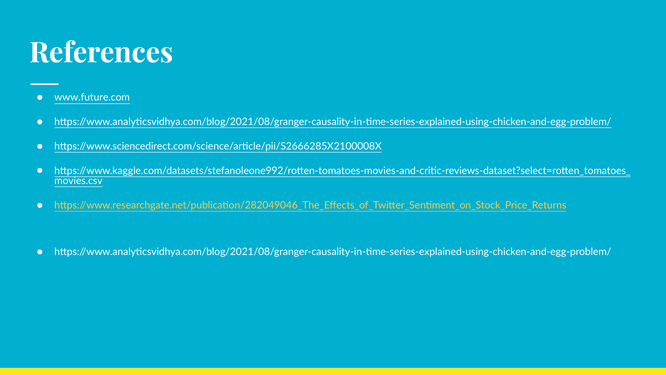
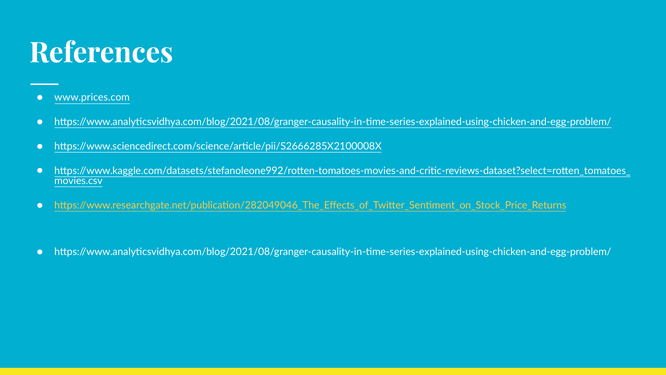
www.future.com: www.future.com -> www.prices.com (92, 97)
